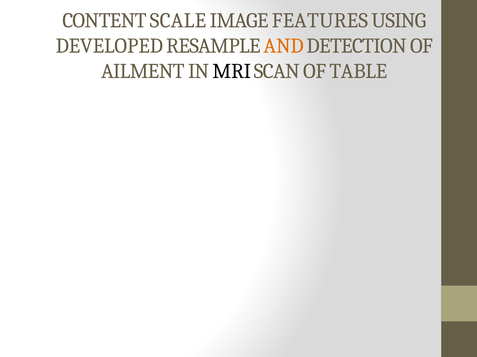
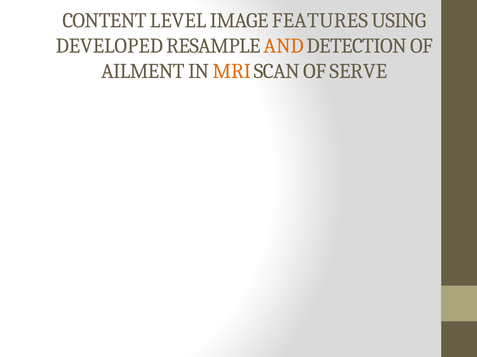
SCALE: SCALE -> LEVEL (178, 20)
MRI colour: black -> orange (232, 71)
TABLE: TABLE -> SERVE (358, 71)
